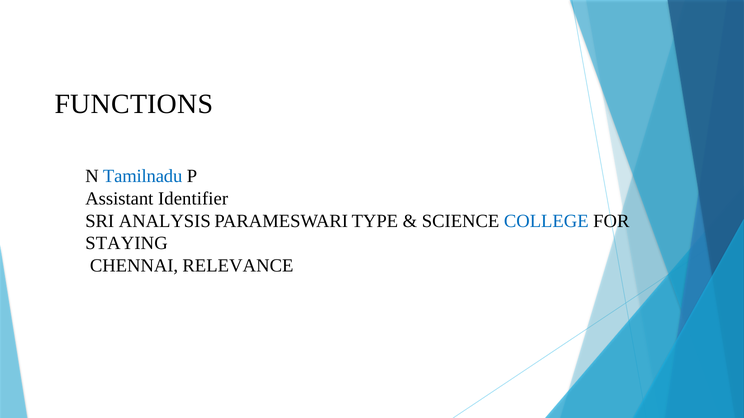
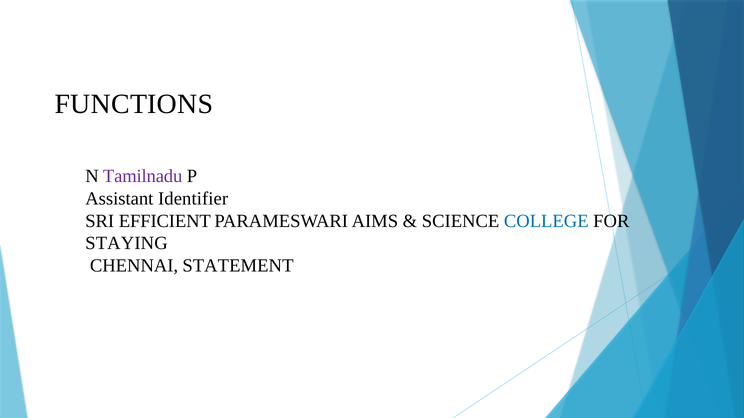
Tamilnadu colour: blue -> purple (143, 177)
ANALYSIS: ANALYSIS -> EFFICIENT (165, 221)
TYPE: TYPE -> AIMS (375, 221)
RELEVANCE: RELEVANCE -> STATEMENT (238, 266)
